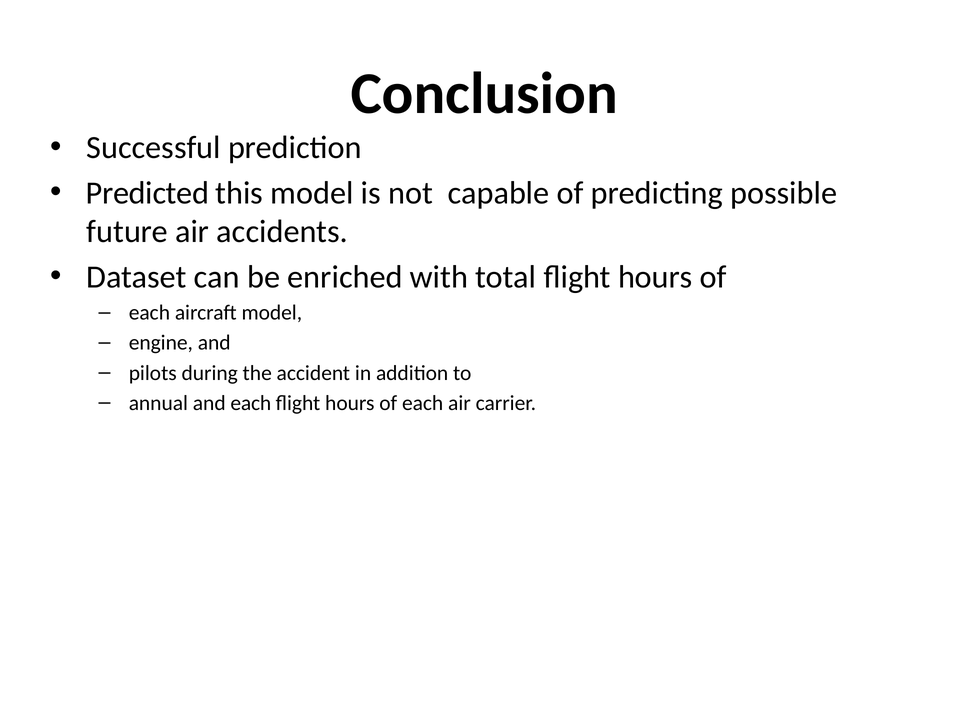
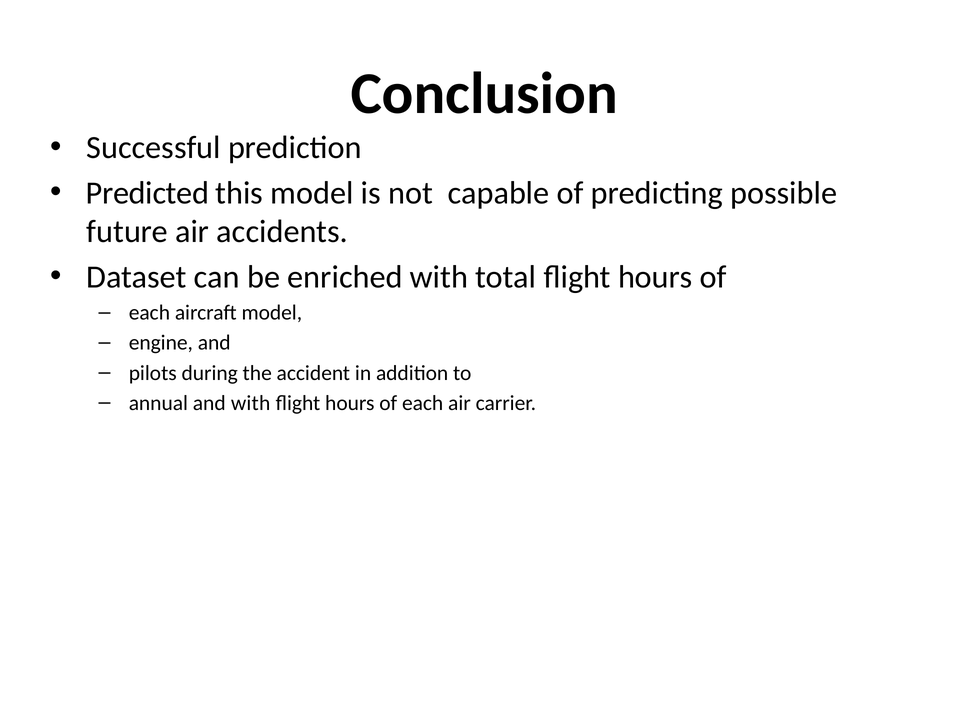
and each: each -> with (251, 403)
